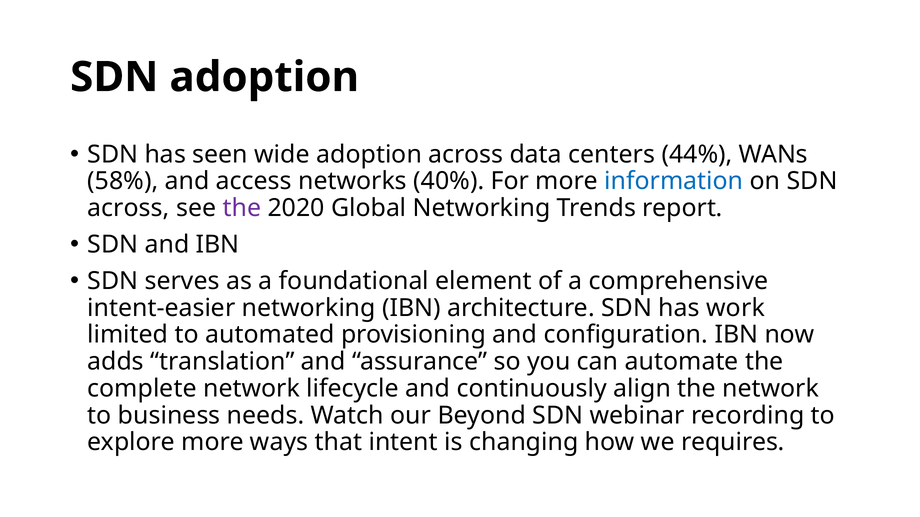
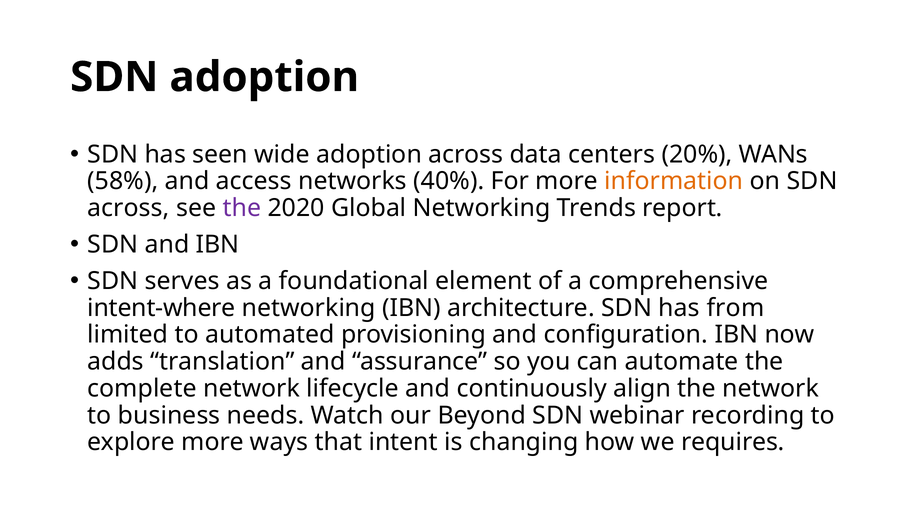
44%: 44% -> 20% (697, 154)
information colour: blue -> orange (674, 181)
intent-easier: intent-easier -> intent-where (161, 308)
work: work -> from (736, 308)
